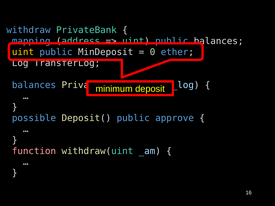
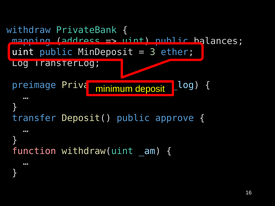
uint colour: yellow -> white (23, 52)
0: 0 -> 3 (153, 52)
balances: balances -> preimage (34, 85)
possible: possible -> transfer (34, 118)
